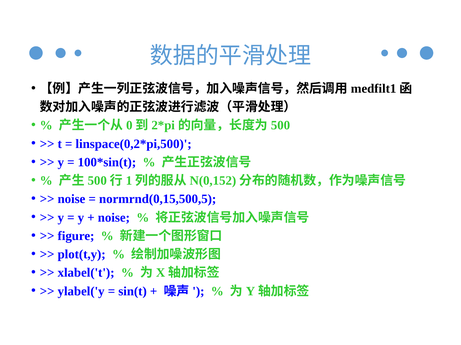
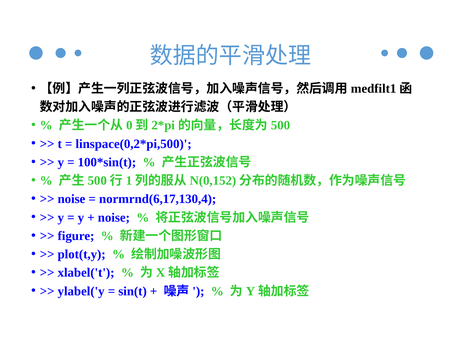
normrnd(0,15,500,5: normrnd(0,15,500,5 -> normrnd(6,17,130,4 (158, 199)
